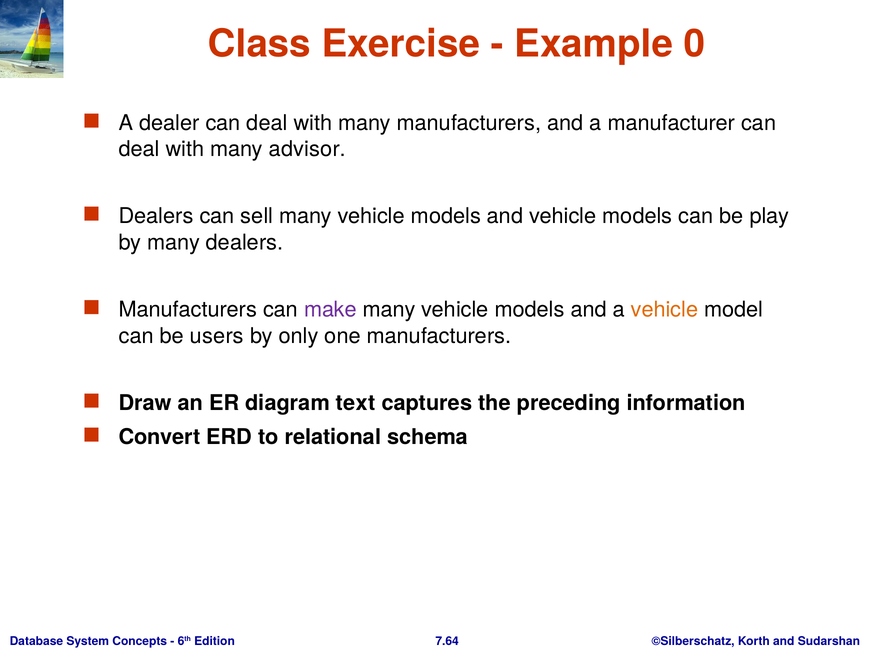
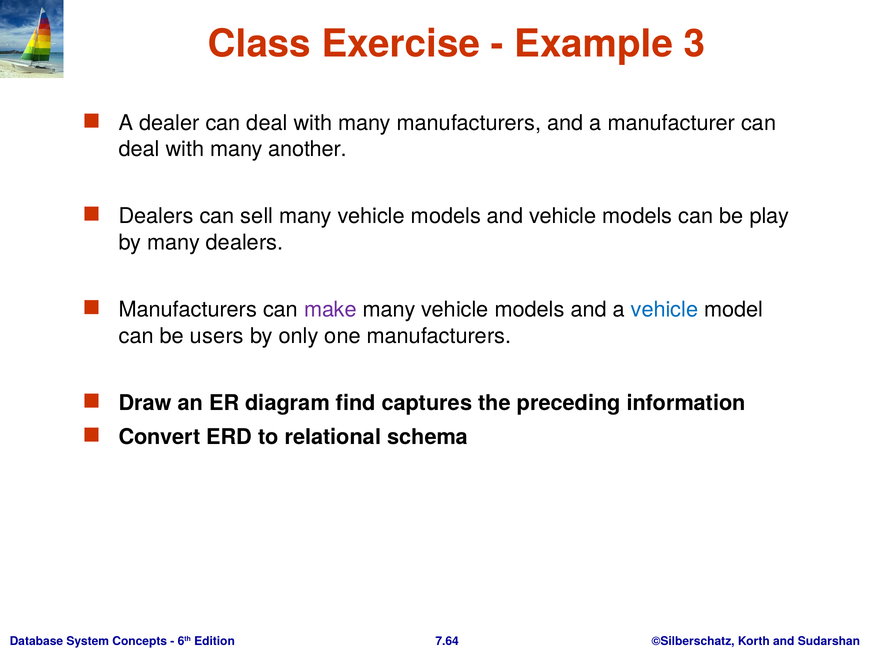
0: 0 -> 3 (695, 44)
advisor: advisor -> another (308, 149)
vehicle colour: orange -> blue (665, 310)
text: text -> find (356, 403)
